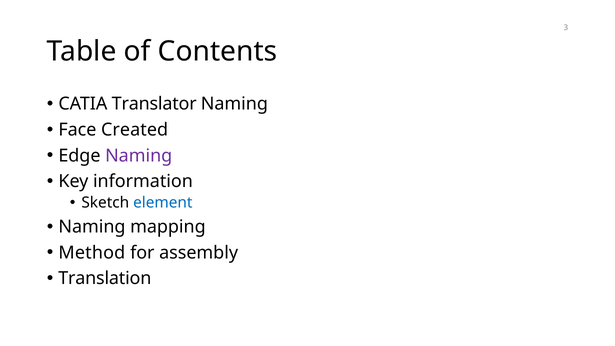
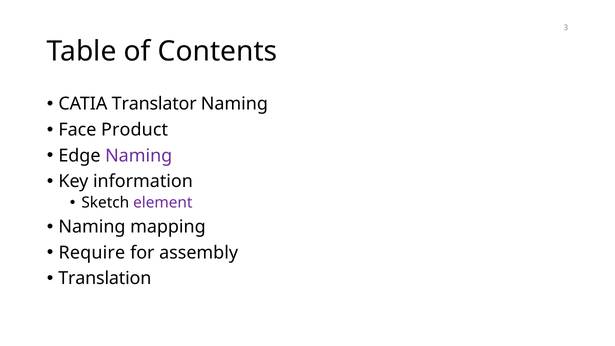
Created: Created -> Product (135, 130)
element colour: blue -> purple (163, 203)
Method: Method -> Require (92, 253)
